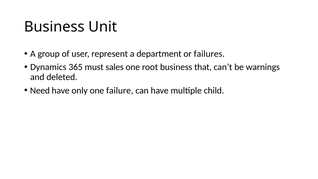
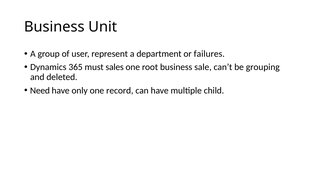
that: that -> sale (203, 67)
warnings: warnings -> grouping (263, 67)
failure: failure -> record (120, 90)
